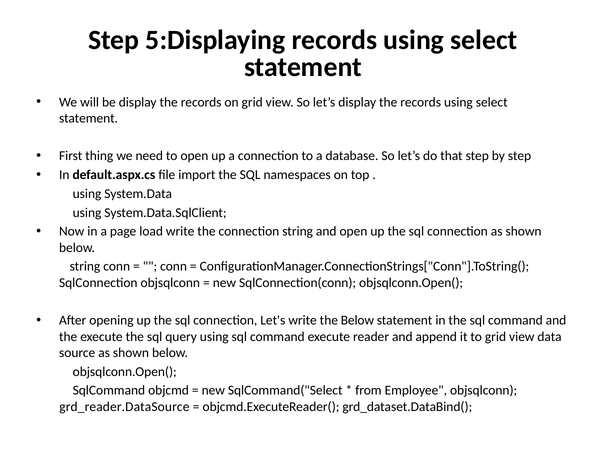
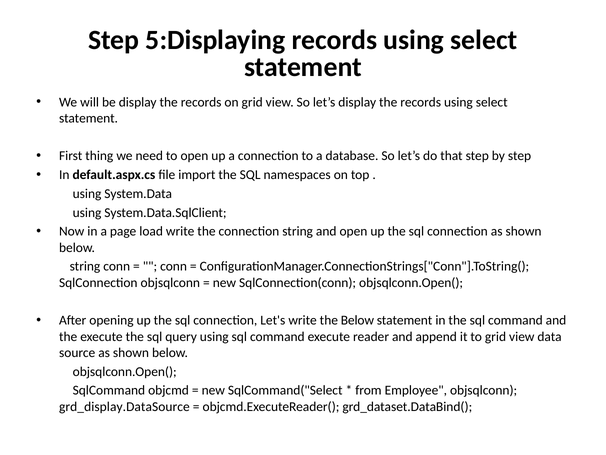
grd_reader.DataSource: grd_reader.DataSource -> grd_display.DataSource (124, 406)
